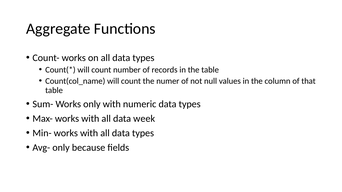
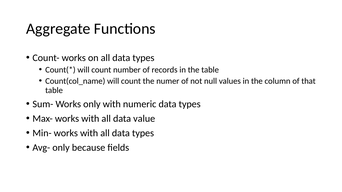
week: week -> value (144, 119)
